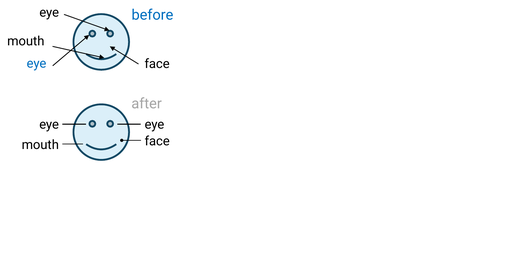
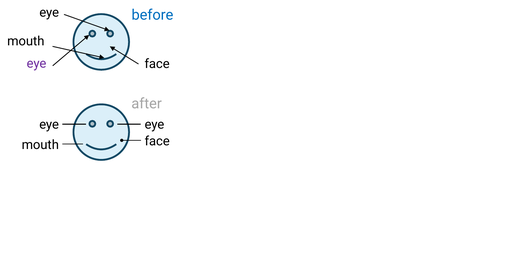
eye colour: blue -> purple (37, 63)
